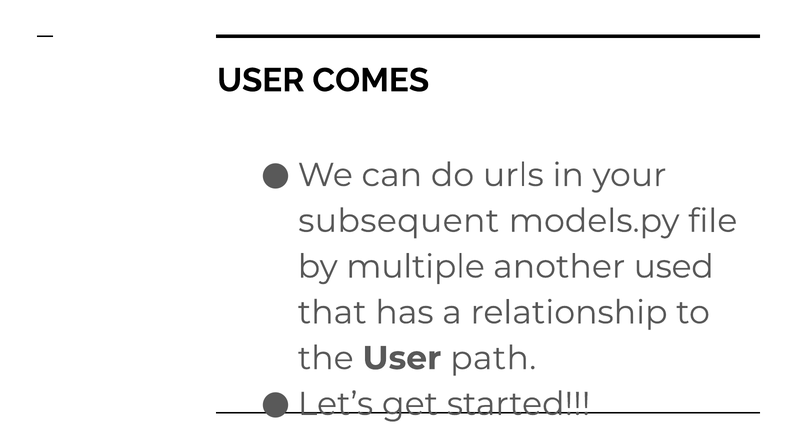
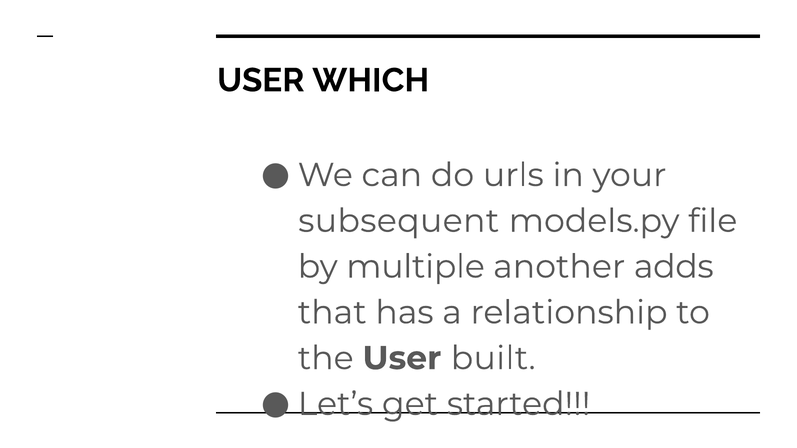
COMES: COMES -> WHICH (371, 80)
used: used -> adds (674, 267)
path: path -> built (493, 359)
